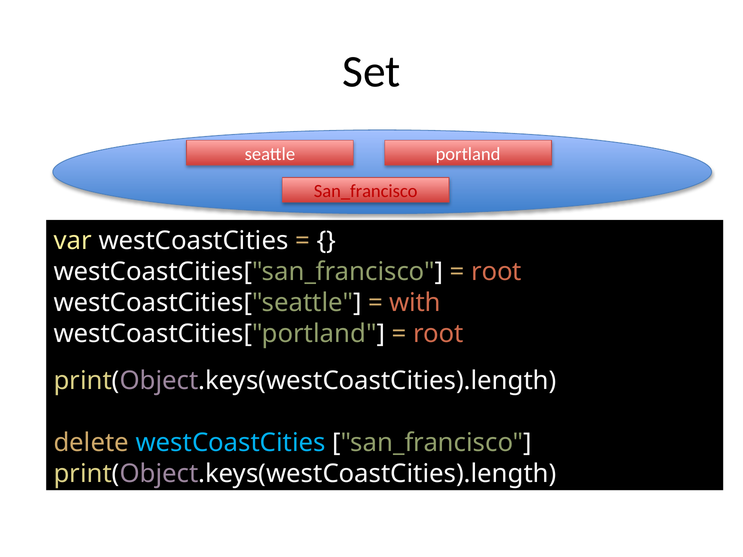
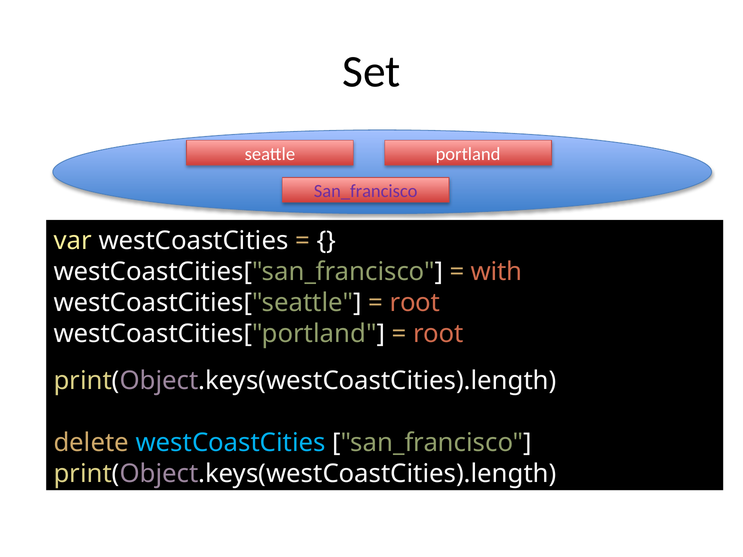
San_francisco colour: red -> purple (366, 191)
root: root -> with (497, 272)
with: with -> root (415, 303)
